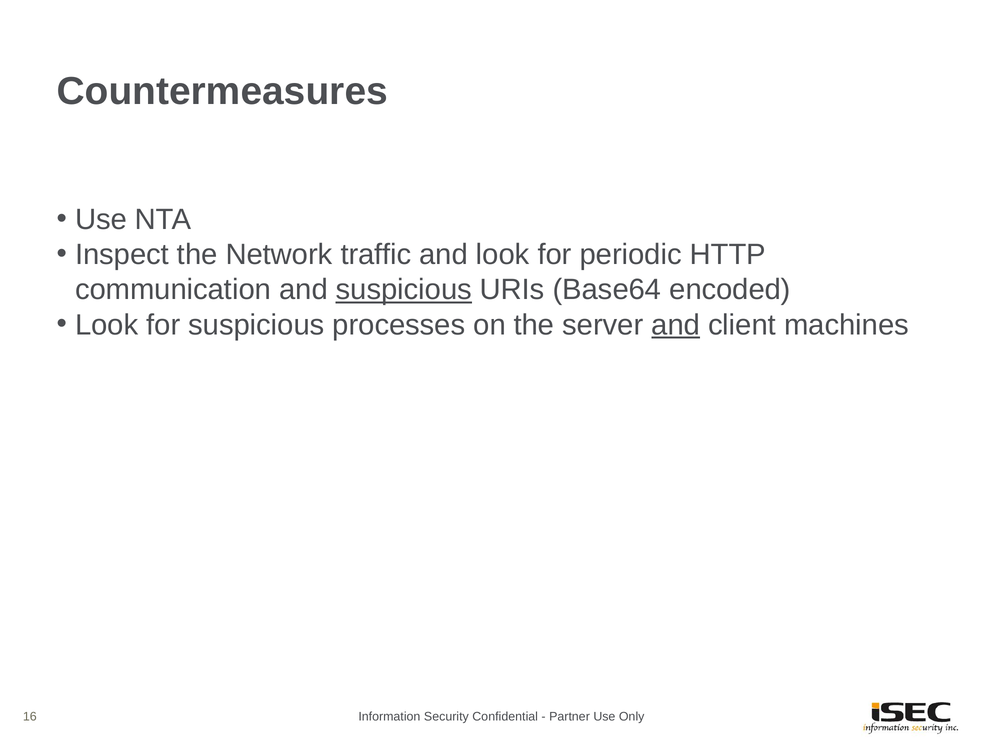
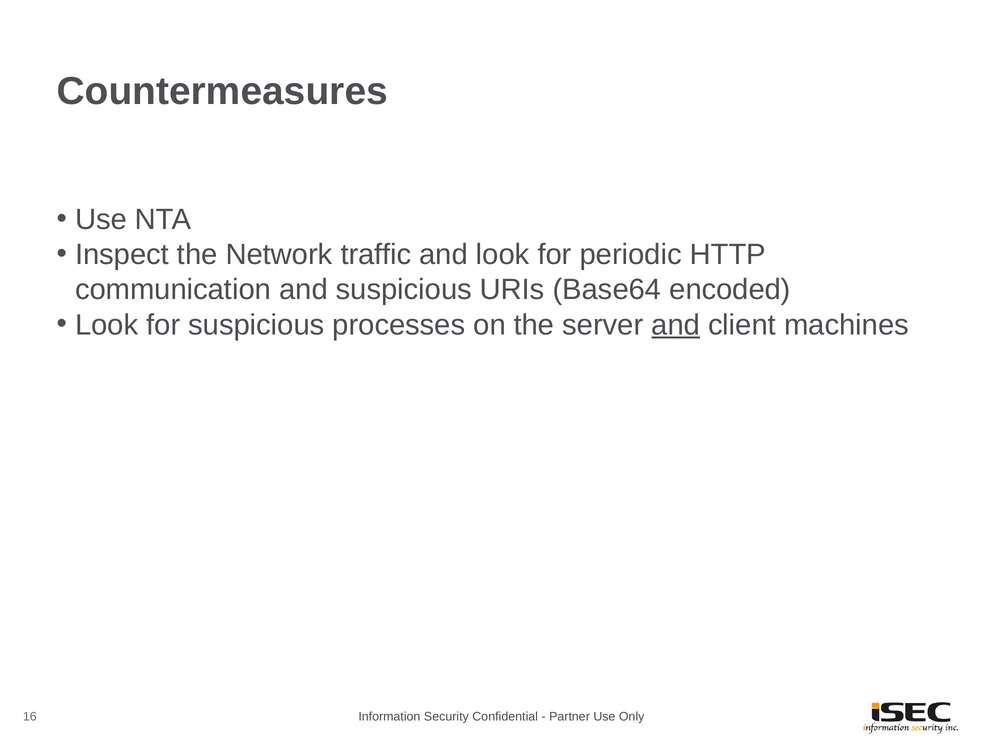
suspicious underline: present -> none (404, 290)
